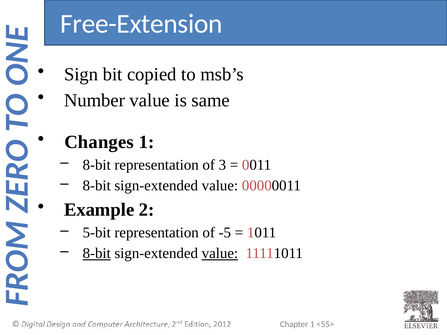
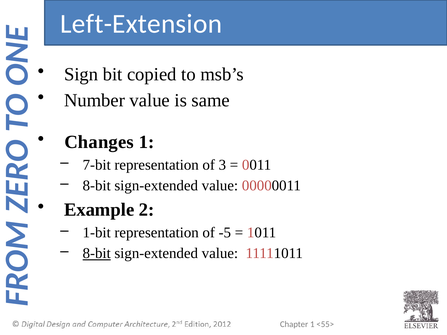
Free-Extension: Free-Extension -> Left-Extension (141, 24)
8-bit: 8-bit -> 7-bit (97, 165)
5-bit: 5-bit -> 1-bit (97, 233)
value underline: present -> none (220, 254)
